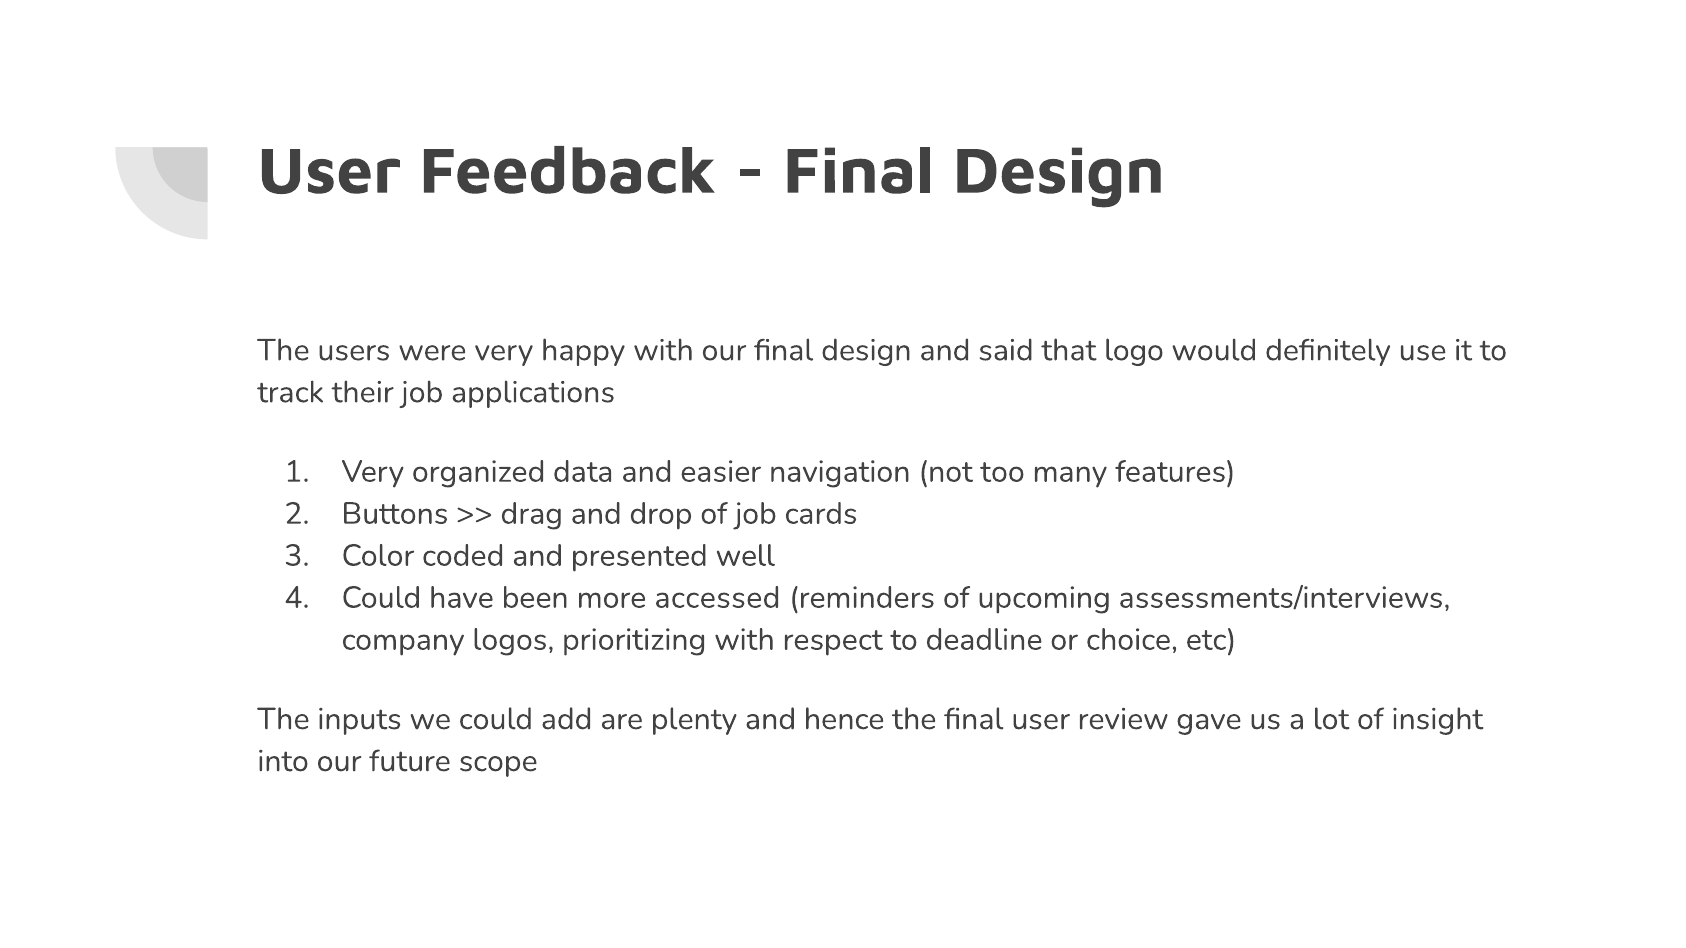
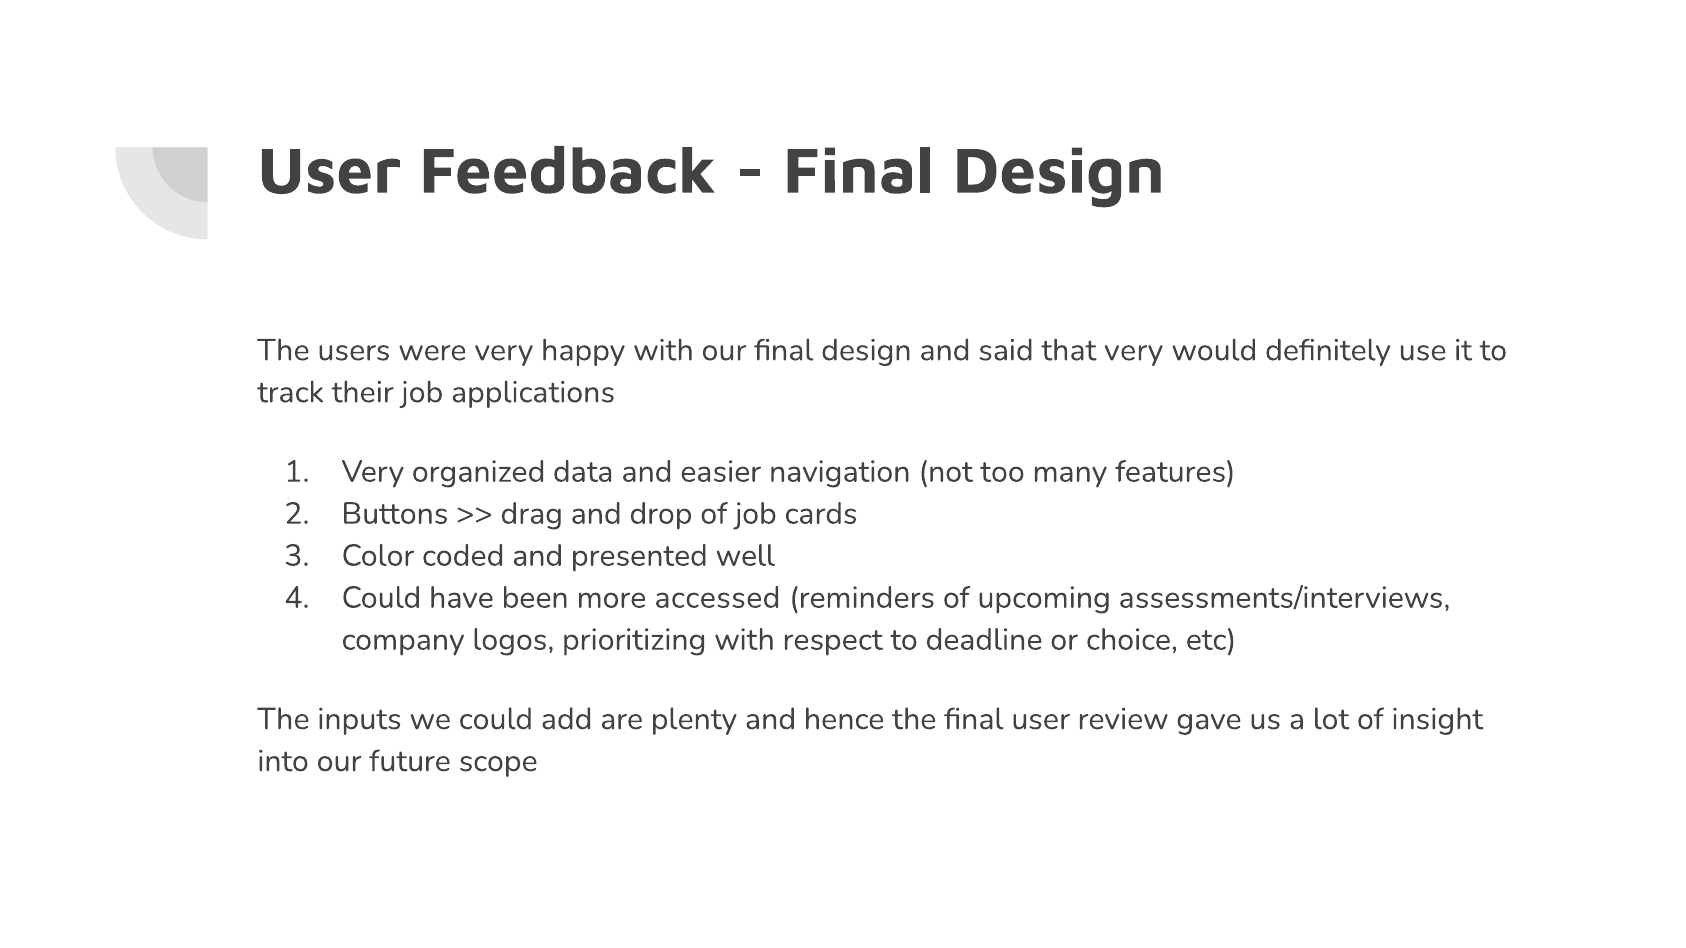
that logo: logo -> very (1134, 350)
